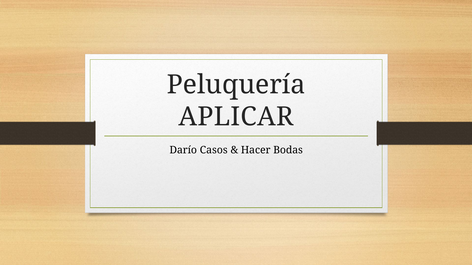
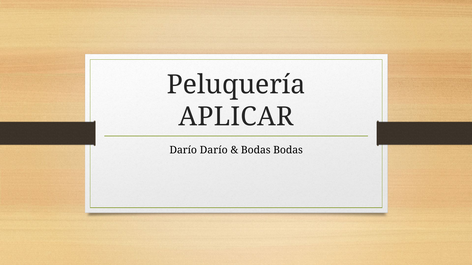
Darío Casos: Casos -> Darío (214, 150)
Hacer: Hacer -> Bodas (256, 150)
